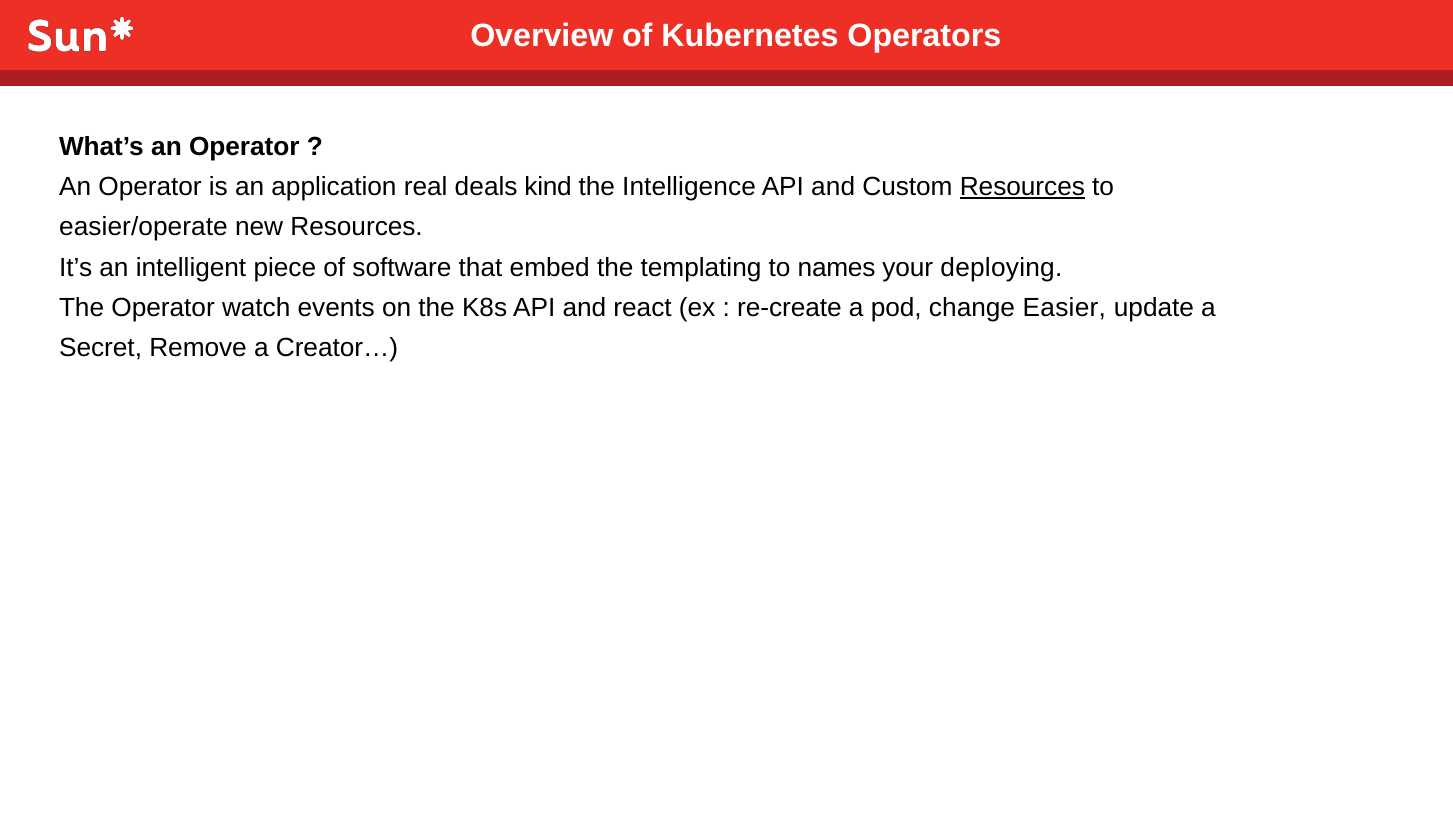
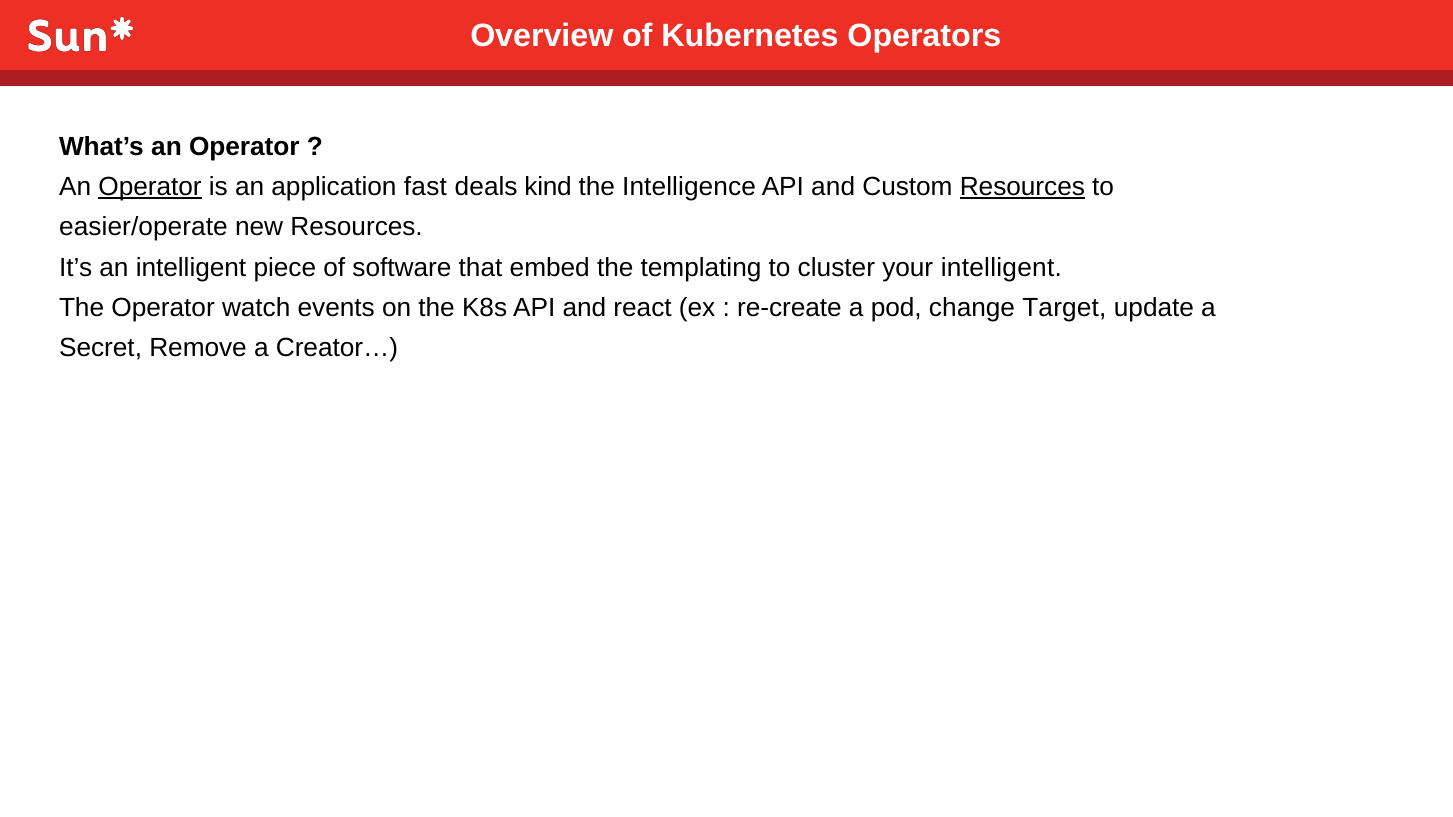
Operator underline: none -> present (150, 187)
real: real -> fast (425, 187)
names: names -> cluster (836, 268)
your deploying: deploying -> intelligent (1001, 268)
Easier: Easier -> Target (1064, 308)
